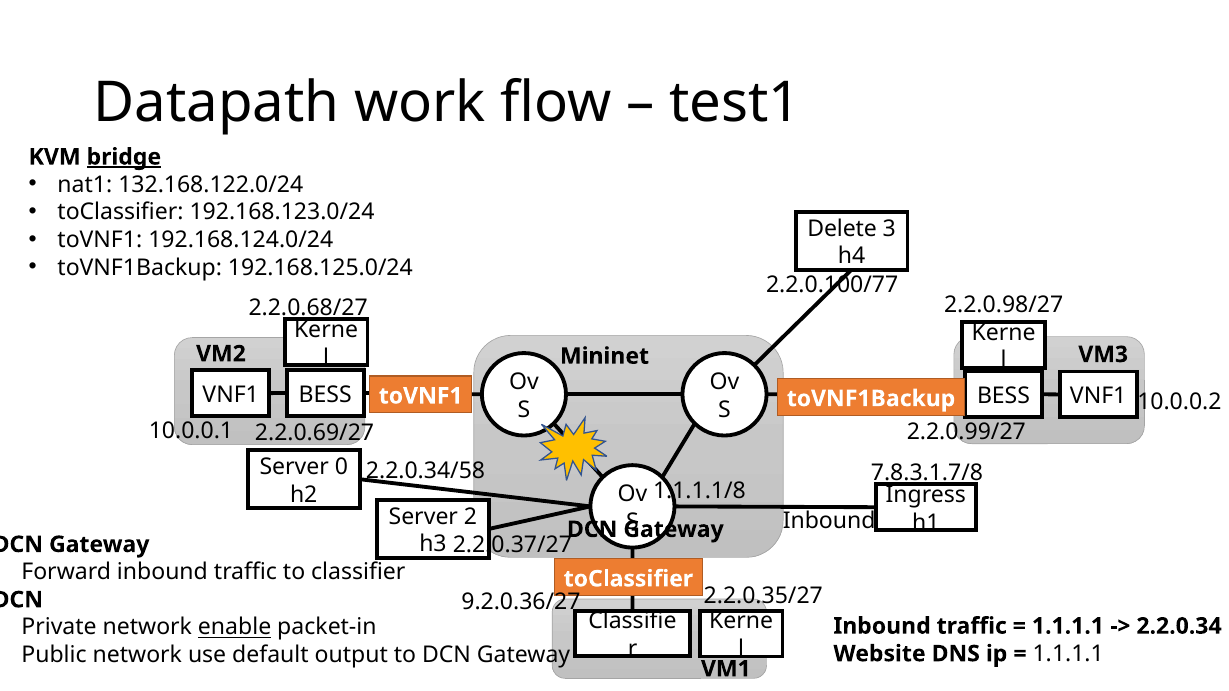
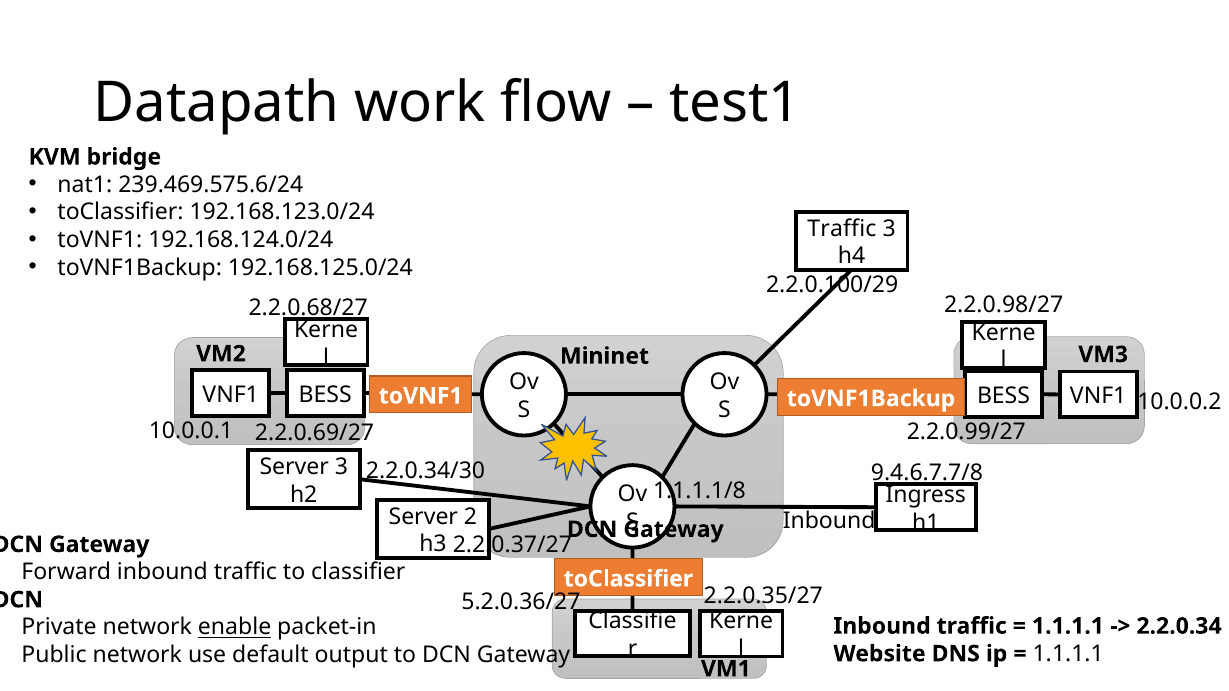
bridge underline: present -> none (124, 157)
132.168.122.0/24: 132.168.122.0/24 -> 239.469.575.6/24 (211, 185)
Delete: Delete -> Traffic (842, 229)
2.2.0.100/77: 2.2.0.100/77 -> 2.2.0.100/29 (832, 285)
Server 0: 0 -> 3 (341, 467)
2.2.0.34/58: 2.2.0.34/58 -> 2.2.0.34/30 (426, 472)
7.8.3.1.7/8: 7.8.3.1.7/8 -> 9.4.6.7.7/8 (927, 473)
9.2.0.36/27: 9.2.0.36/27 -> 5.2.0.36/27 (521, 602)
